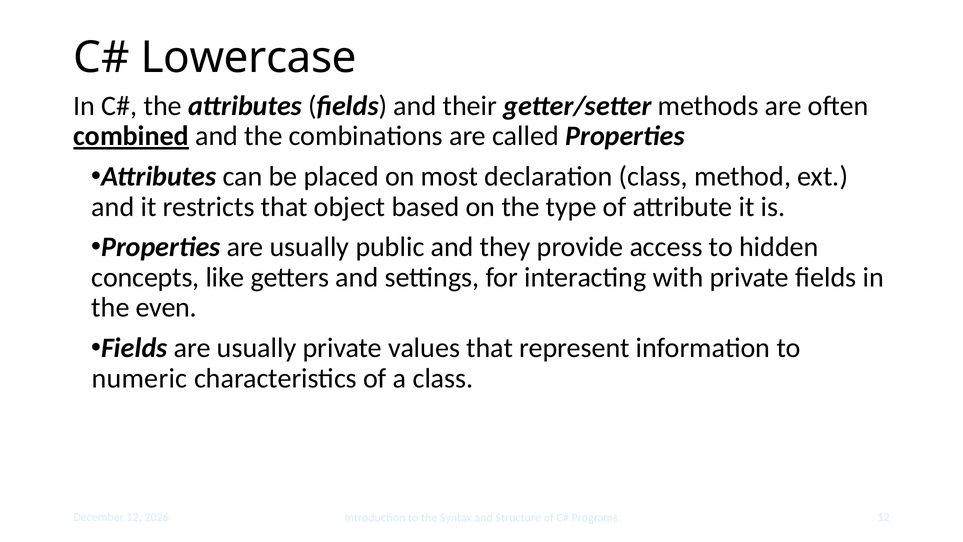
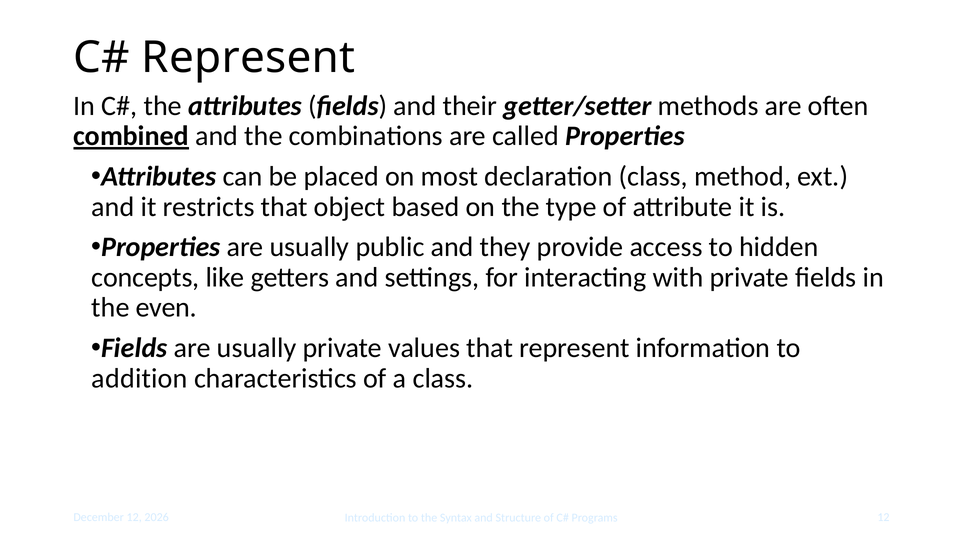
Lowercase: Lowercase -> Represent (248, 58)
numeric: numeric -> addition (140, 378)
